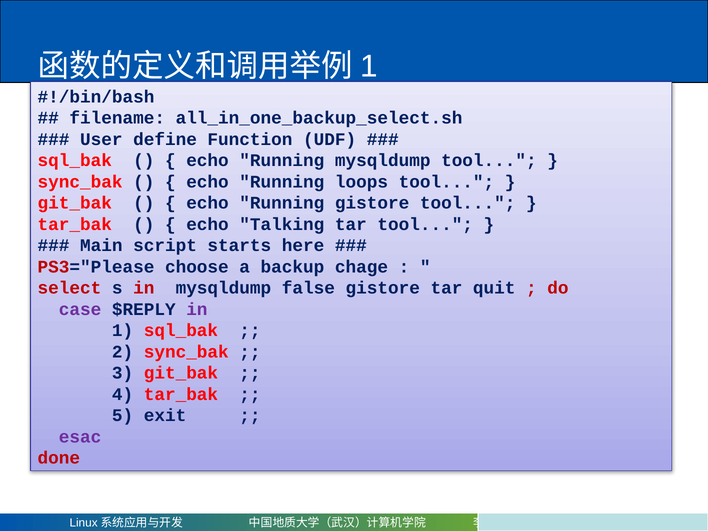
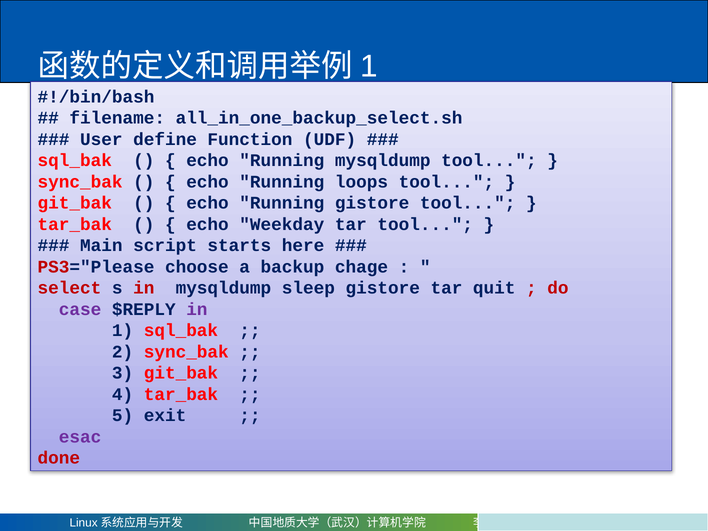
Talking: Talking -> Weekday (282, 224)
false: false -> sleep (308, 288)
